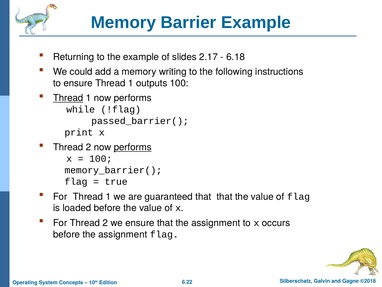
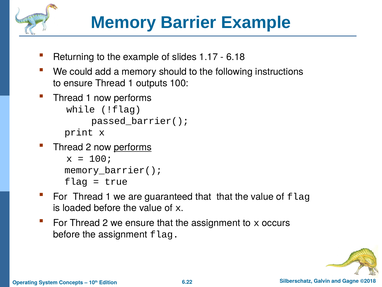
2.17: 2.17 -> 1.17 (209, 57)
writing: writing -> should (173, 72)
Thread underline: present -> none (68, 98)
